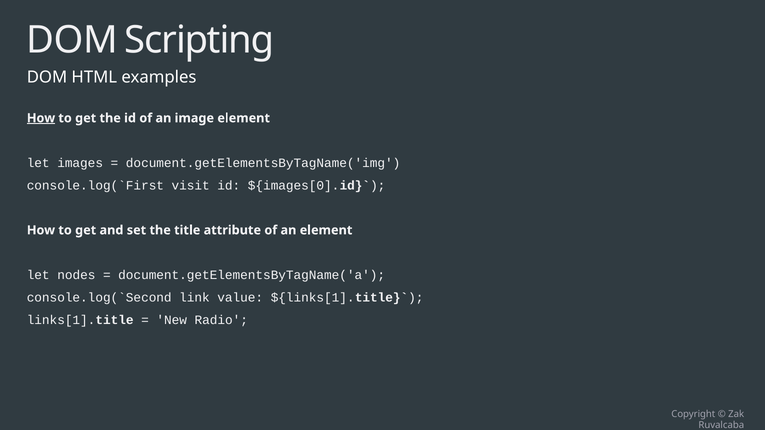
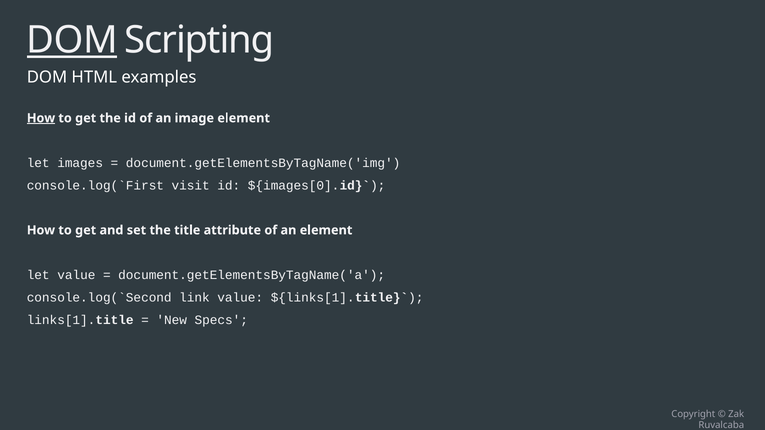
DOM underline: none -> present (72, 40)
let nodes: nodes -> value (76, 275)
Radio: Radio -> Specs (221, 320)
